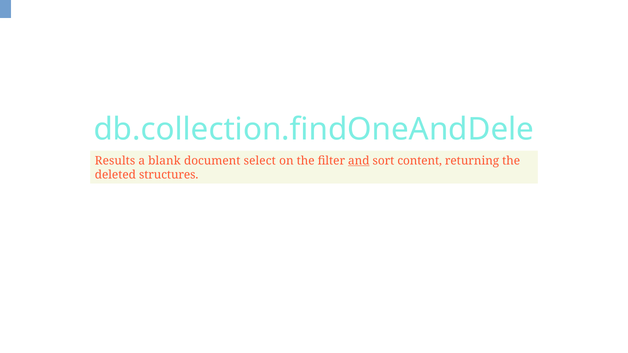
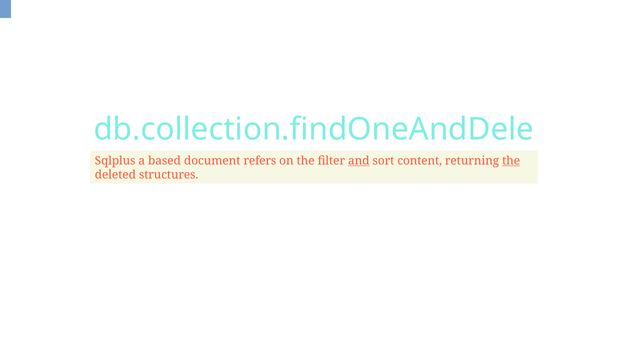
Results: Results -> Sqlplus (115, 161)
blank: blank -> based (165, 161)
select: select -> refers (260, 161)
the underline: none -> present (511, 161)
